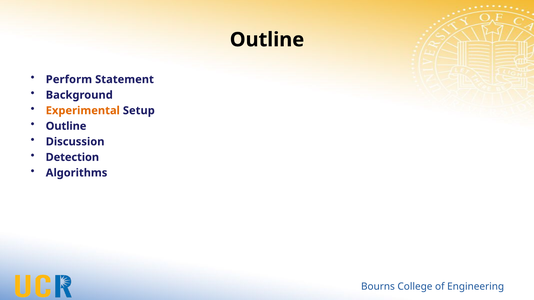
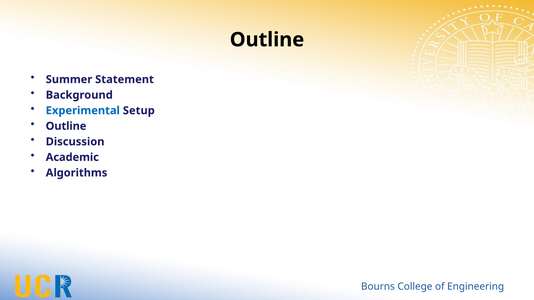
Perform: Perform -> Summer (69, 80)
Experimental colour: orange -> blue (83, 111)
Detection: Detection -> Academic (72, 157)
